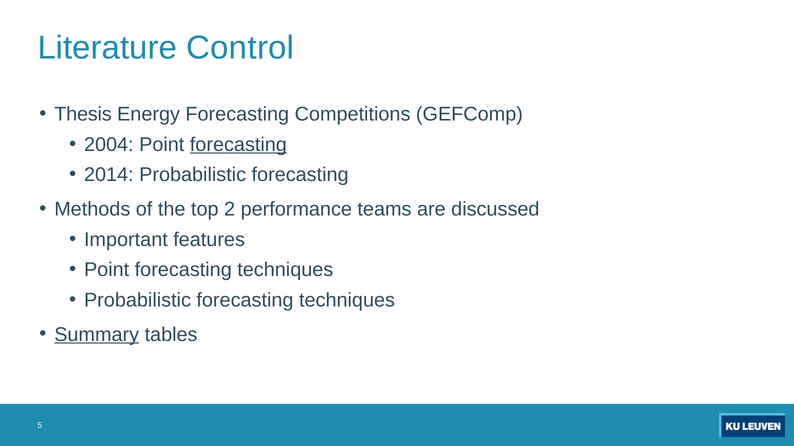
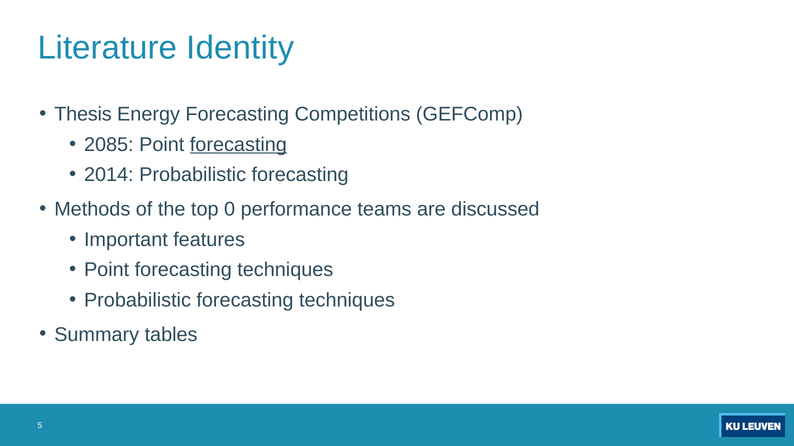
Control: Control -> Identity (240, 48)
2004: 2004 -> 2085 (109, 145)
2: 2 -> 0 (230, 210)
Summary underline: present -> none (97, 335)
